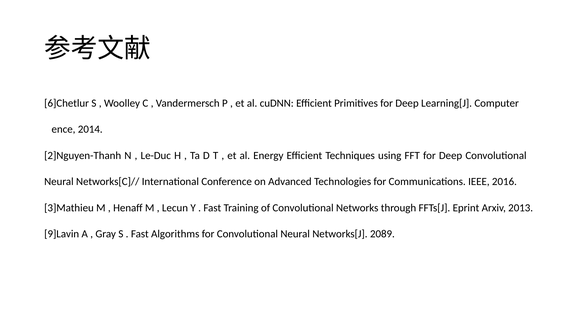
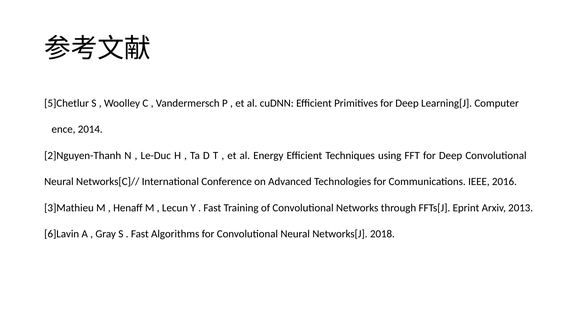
6]Chetlur: 6]Chetlur -> 5]Chetlur (67, 103)
9]Lavin: 9]Lavin -> 6]Lavin (62, 234)
2089: 2089 -> 2018 (382, 234)
